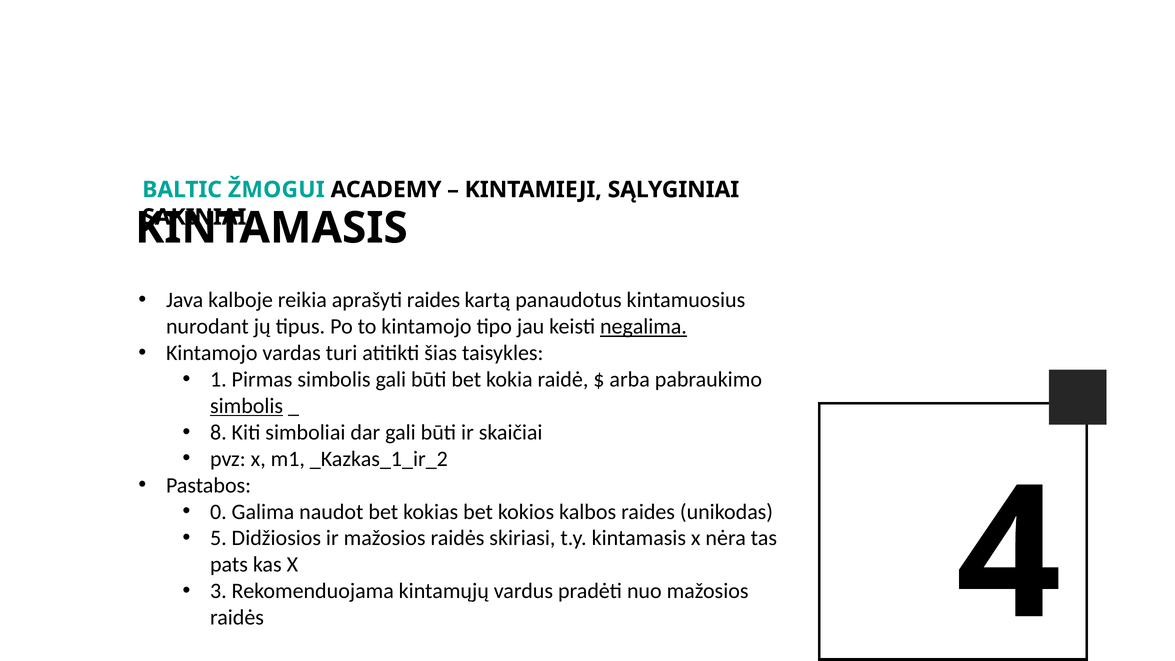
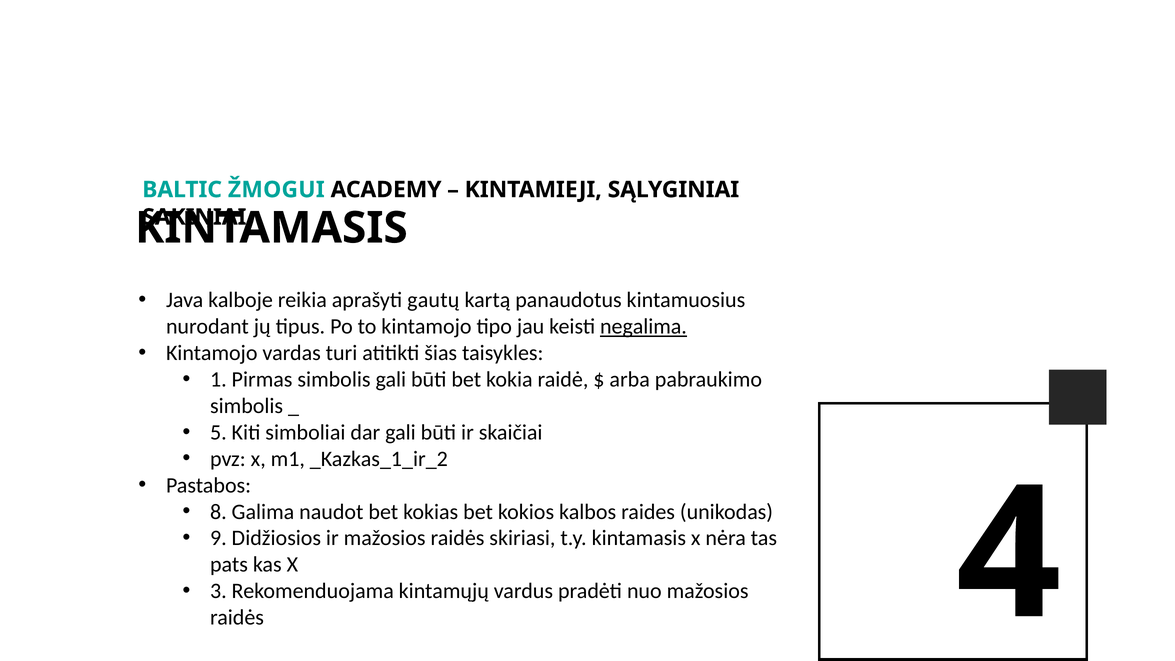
aprašyti raides: raides -> gautų (433, 300)
simbolis underline: present -> none (247, 406)
8: 8 -> 5 (218, 432)
0: 0 -> 8 (218, 512)
5: 5 -> 9 (218, 538)
